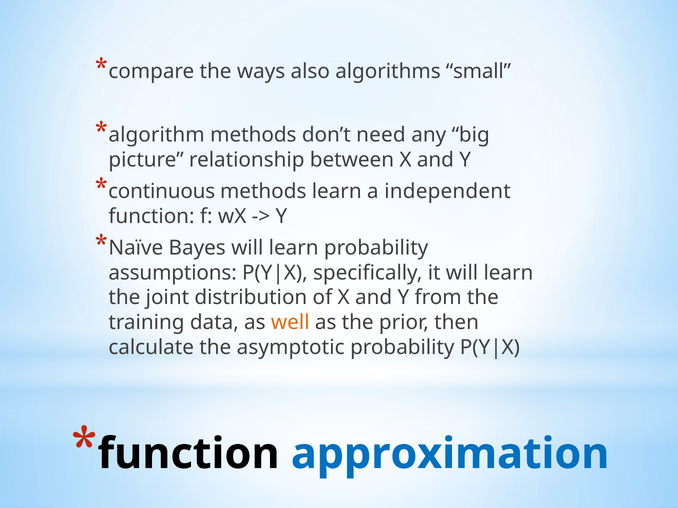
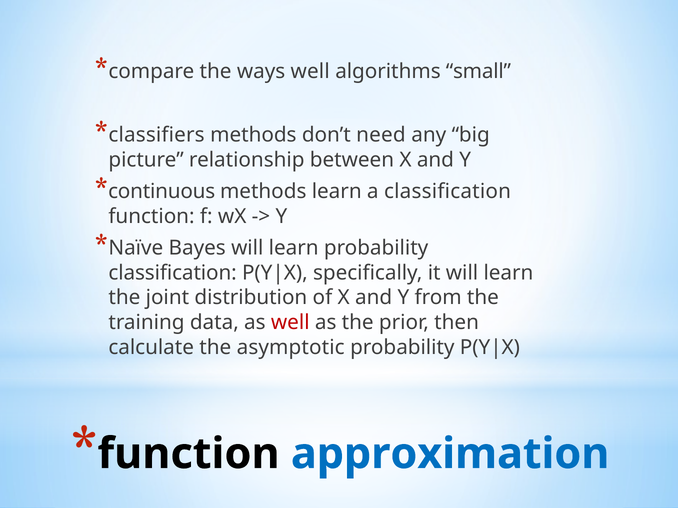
ways also: also -> well (310, 71)
algorithm: algorithm -> classifiers (157, 135)
a independent: independent -> classification (448, 192)
assumptions: assumptions -> classification (173, 273)
well colour: orange -> red (290, 323)
